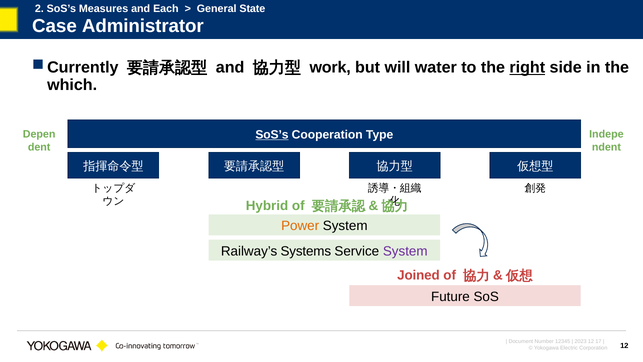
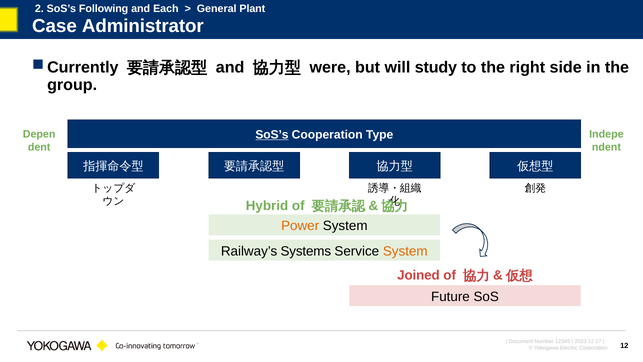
Measures: Measures -> Following (104, 8)
State: State -> Plant (252, 8)
work: work -> were (330, 68)
water: water -> study (436, 68)
right underline: present -> none (527, 68)
which: which -> group (72, 85)
System colour: purple -> orange (405, 251)
